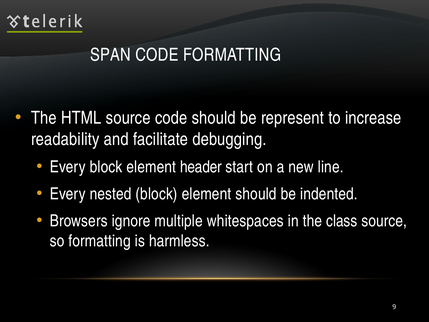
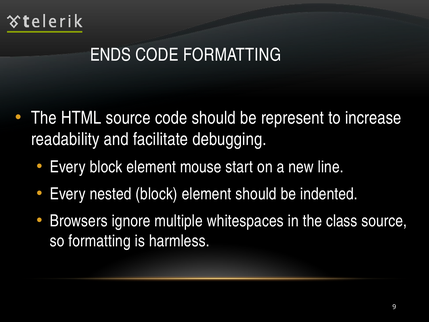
SPAN: SPAN -> ENDS (110, 55)
header: header -> mouse (201, 167)
